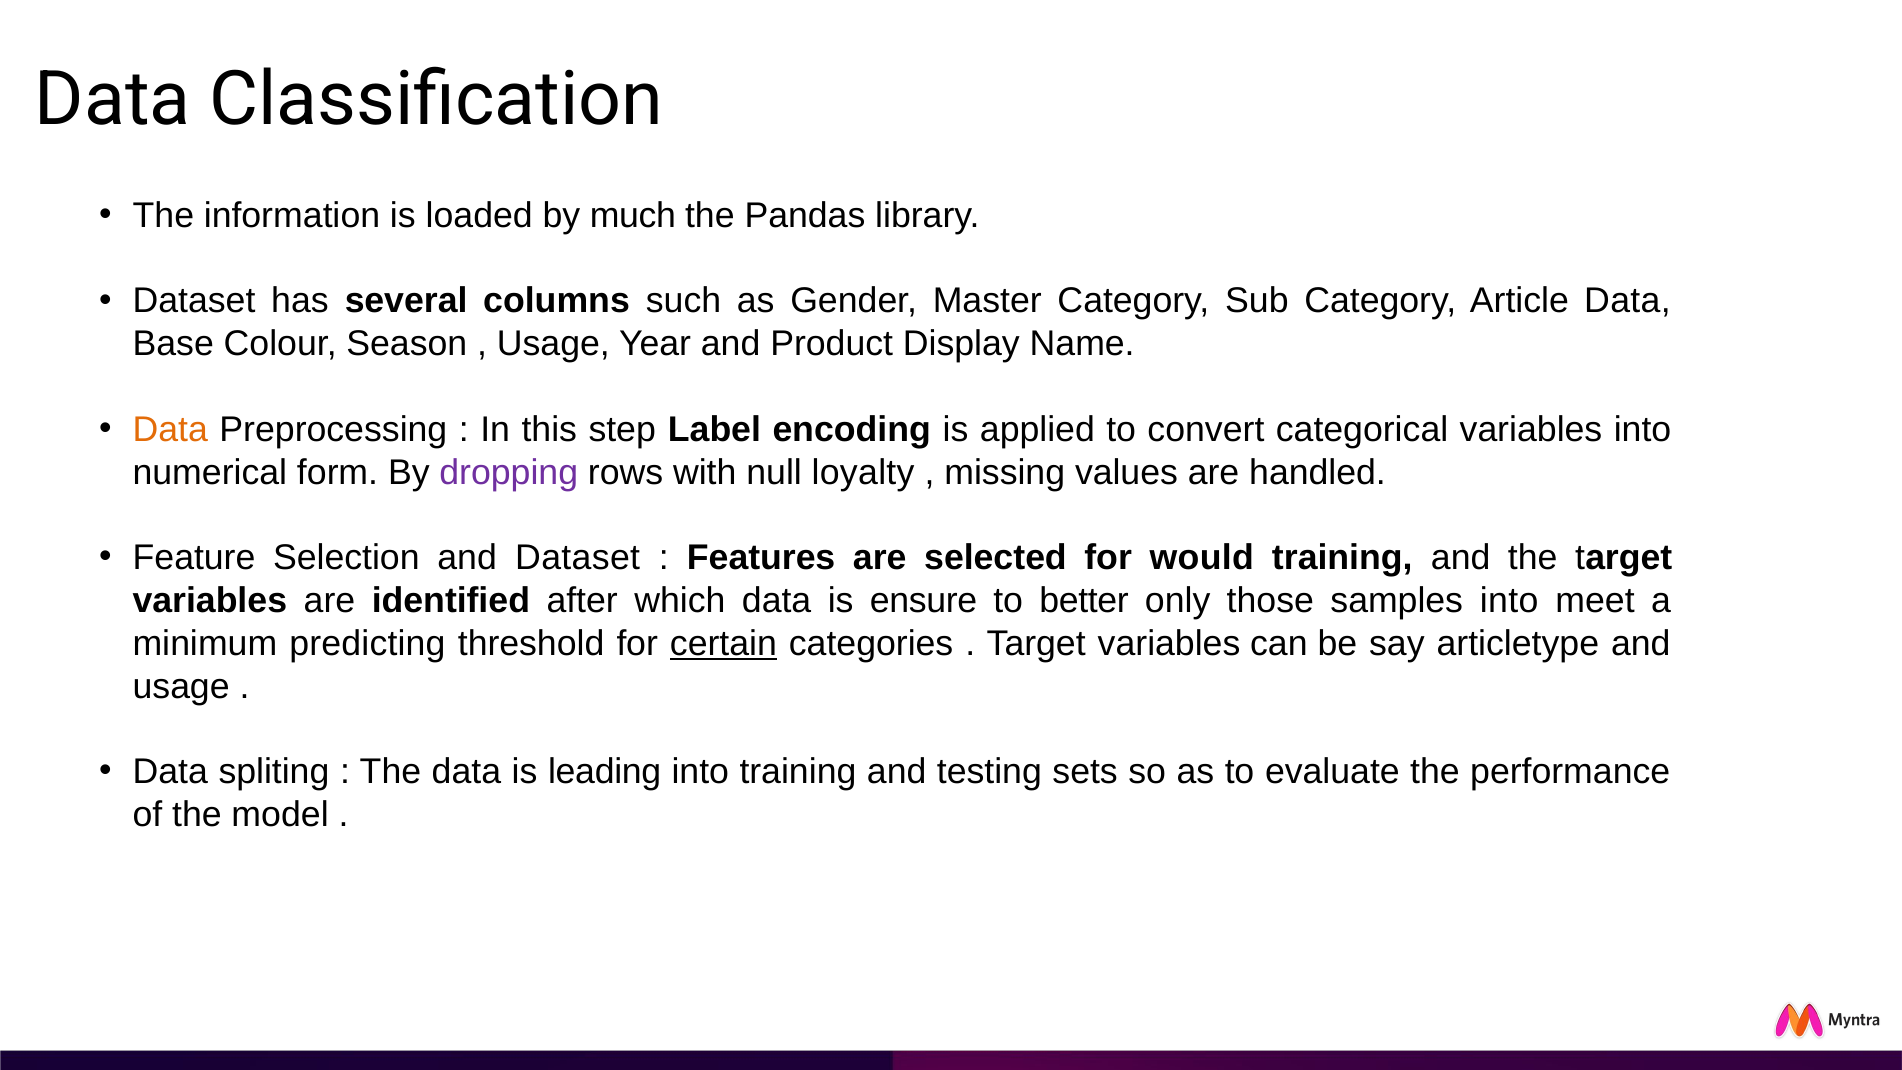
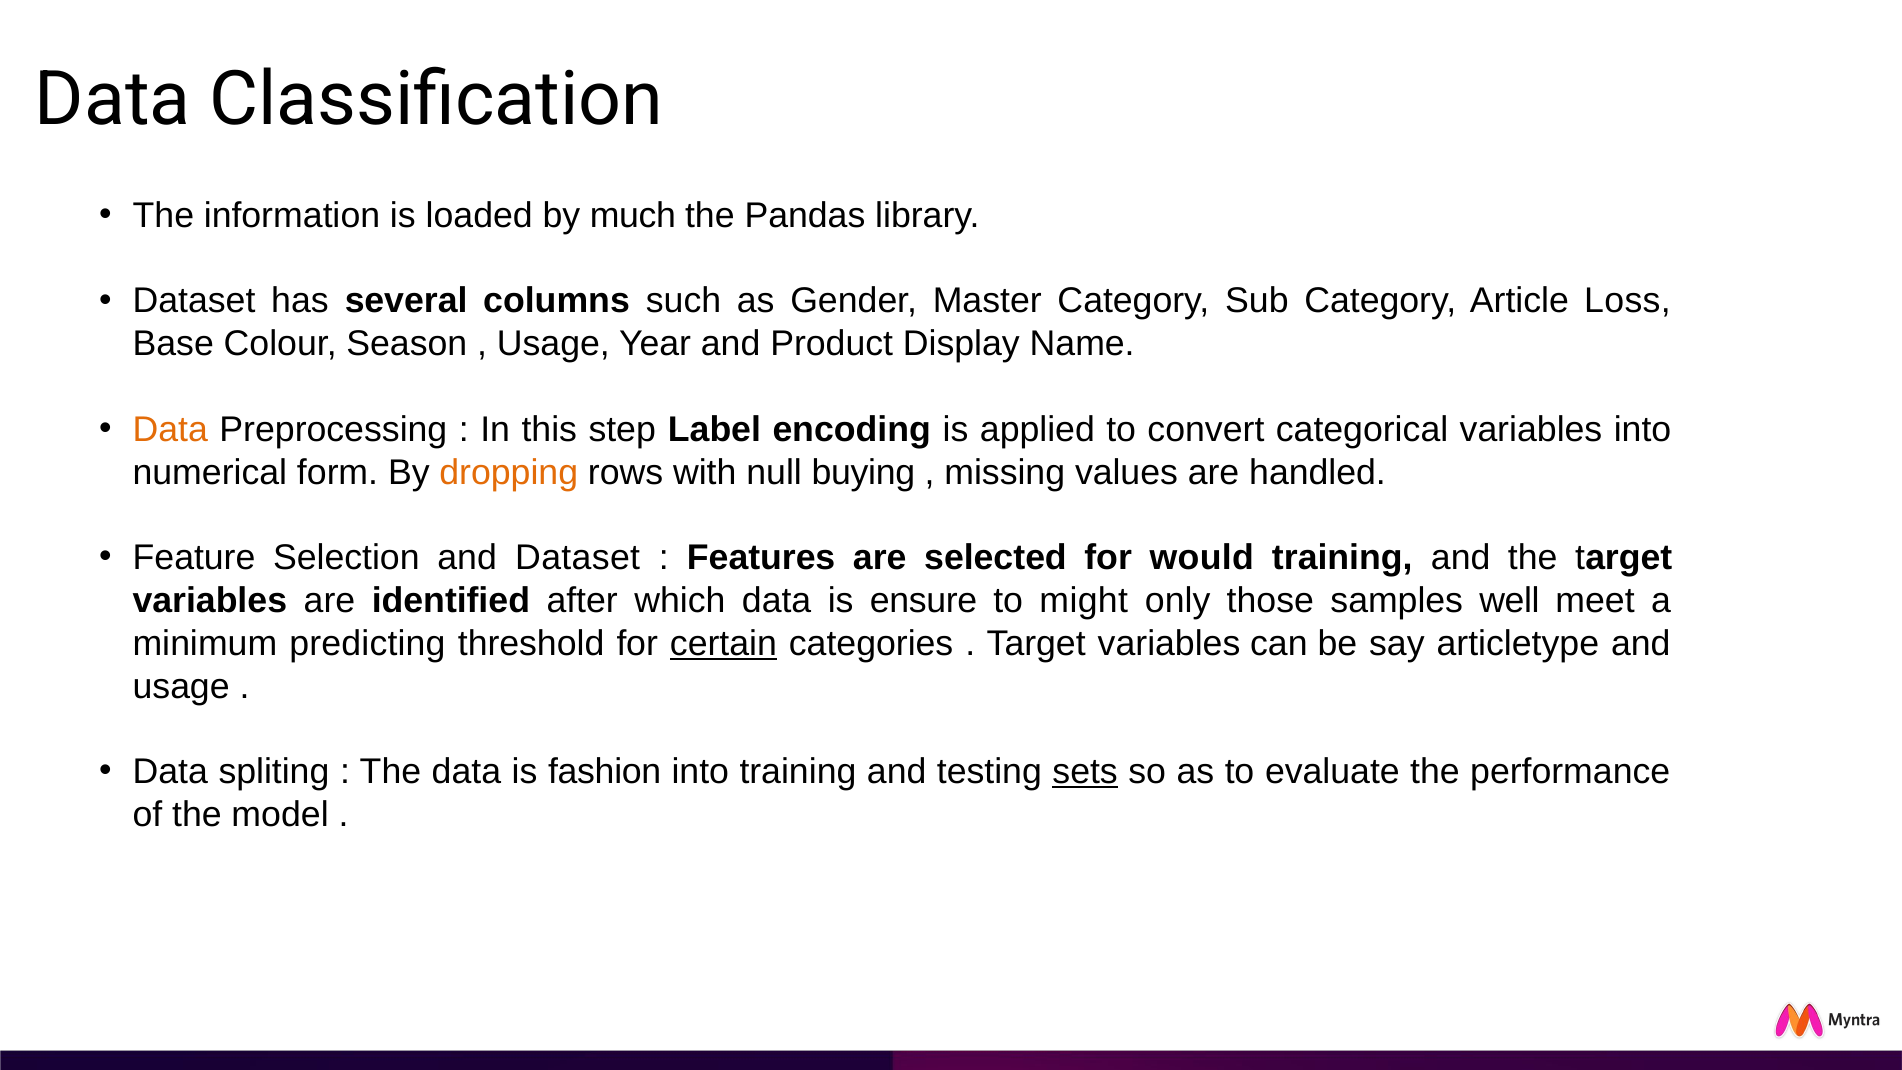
Article Data: Data -> Loss (1627, 301)
dropping colour: purple -> orange (509, 472)
loyalty: loyalty -> buying (863, 472)
better: better -> might (1084, 601)
samples into: into -> well (1509, 601)
leading: leading -> fashion (605, 772)
sets underline: none -> present (1085, 772)
